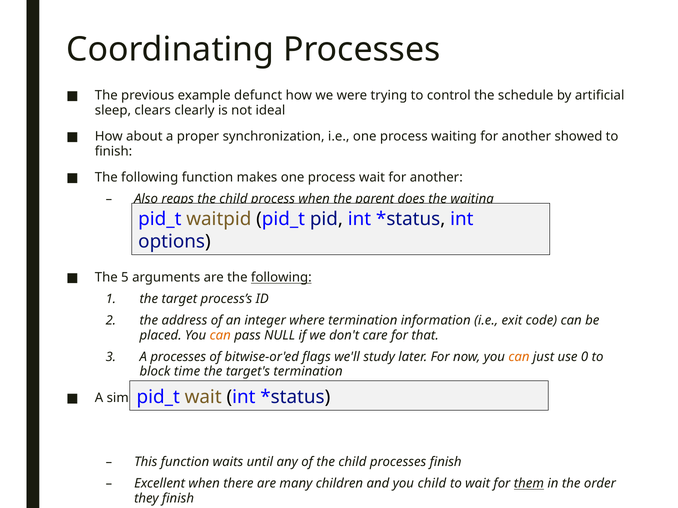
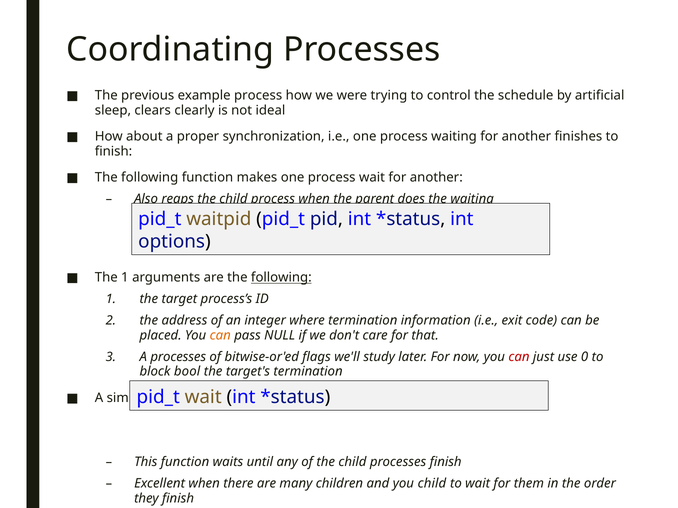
example defunct: defunct -> process (258, 96)
showed: showed -> finishes (578, 137)
The 5: 5 -> 1 (125, 278)
can colour: orange -> red (519, 357)
time: time -> bool (187, 372)
them underline: present -> none (529, 484)
